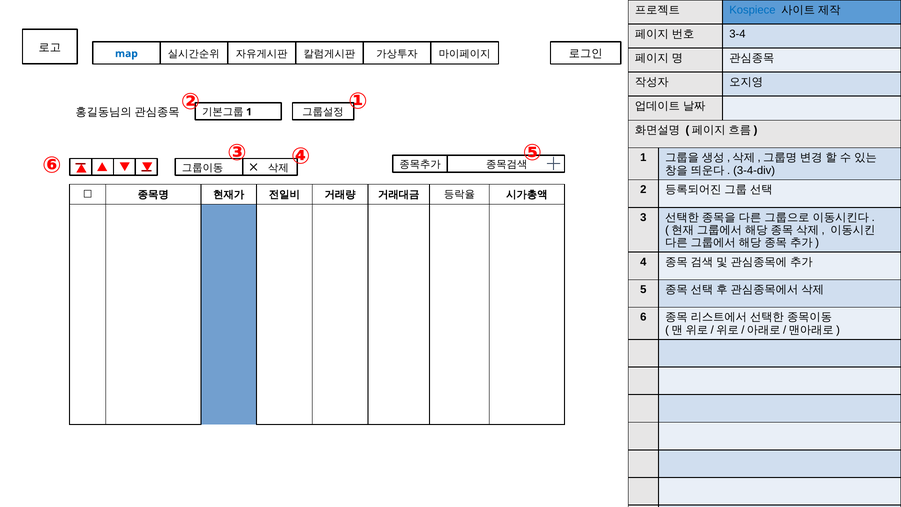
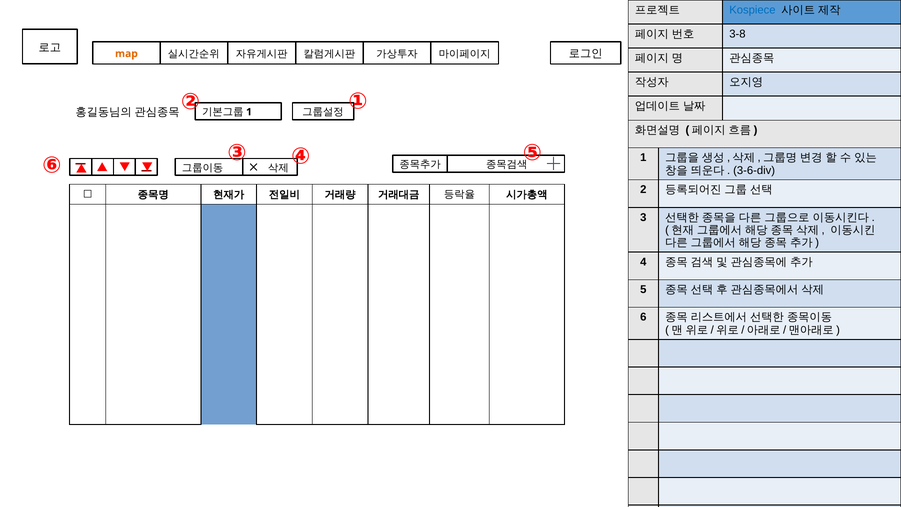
3-4: 3-4 -> 3-8 (737, 34)
map colour: blue -> orange (126, 54)
3-4-div: 3-4-div -> 3-6-div (754, 170)
